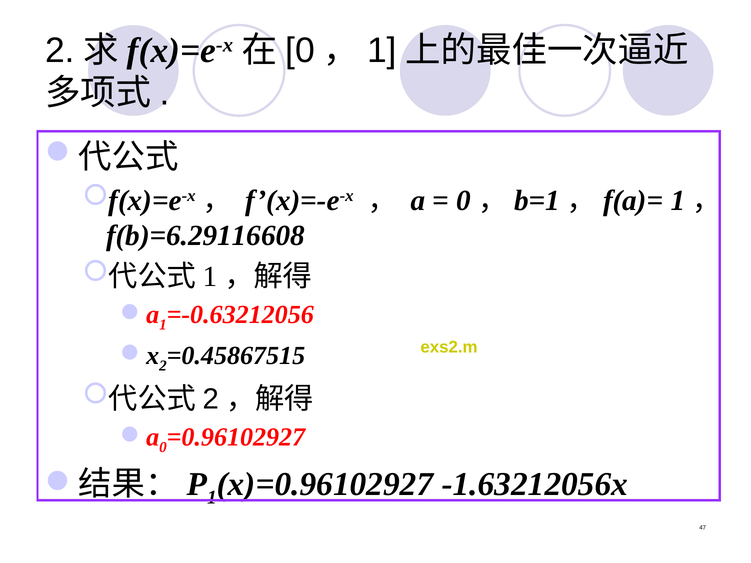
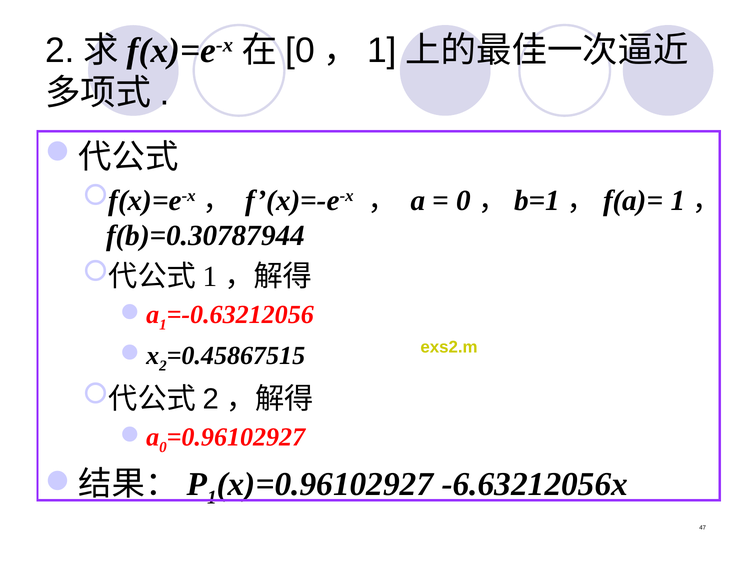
f(b)=6.29116608: f(b)=6.29116608 -> f(b)=0.30787944 (205, 236)
-1.63212056x: -1.63212056x -> -6.63212056x (535, 485)
